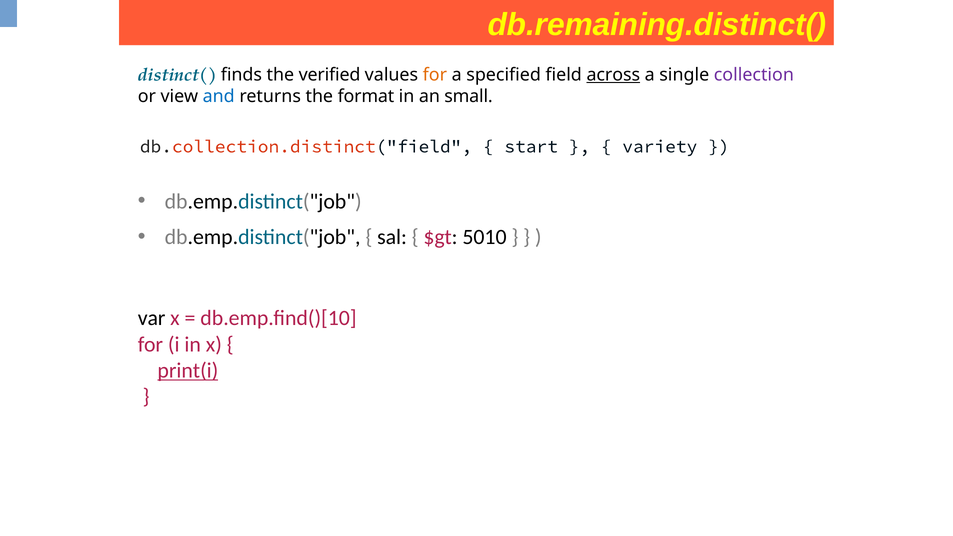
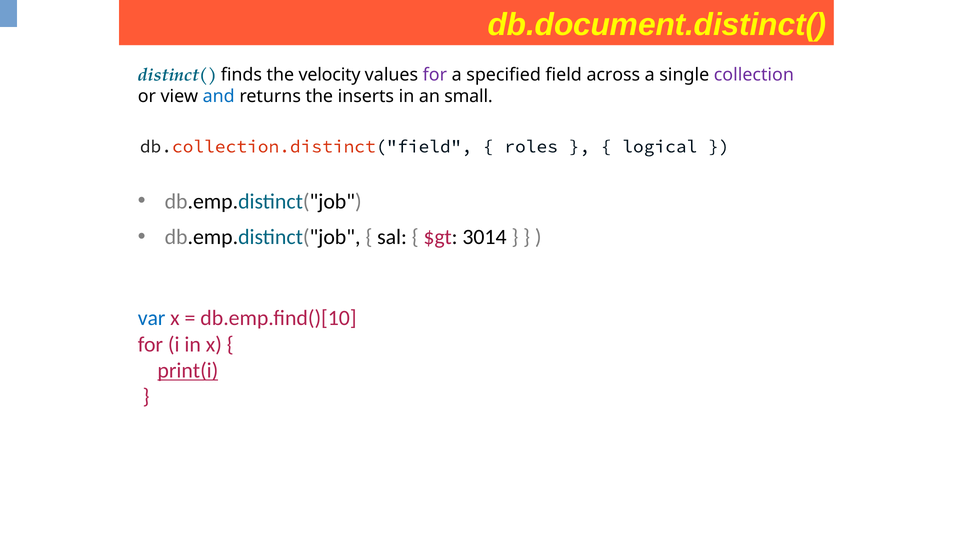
db.remaining.distinct(: db.remaining.distinct( -> db.document.distinct( (657, 25)
verified: verified -> velocity (330, 75)
for colour: orange -> purple (435, 75)
across underline: present -> none (613, 75)
format: format -> inserts (366, 96)
start: start -> roles (531, 147)
variety: variety -> logical (660, 147)
5010: 5010 -> 3014 (484, 237)
var colour: black -> blue (152, 318)
